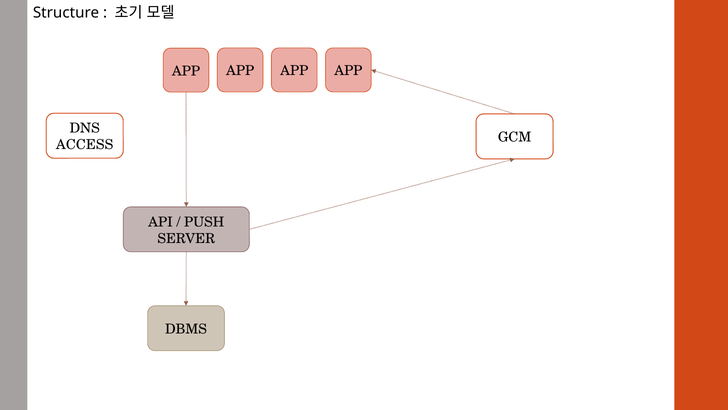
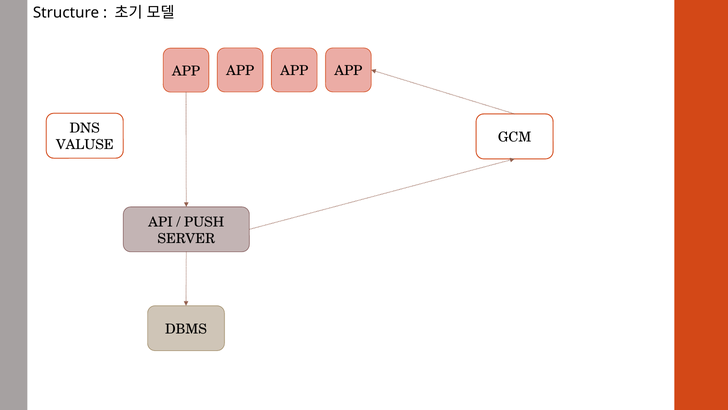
ACCESS: ACCESS -> VALUSE (85, 145)
